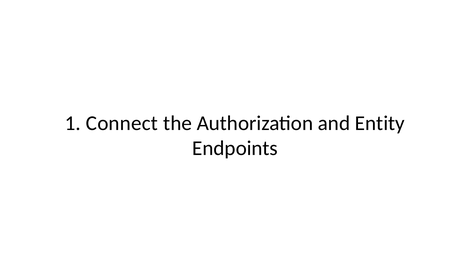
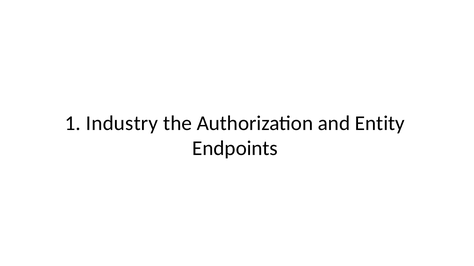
Connect: Connect -> Industry (122, 123)
